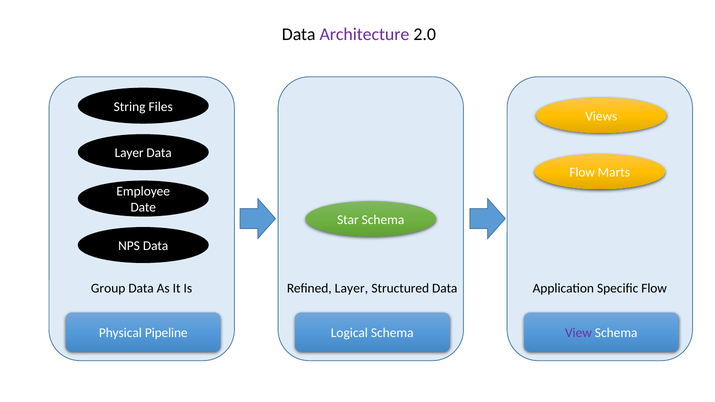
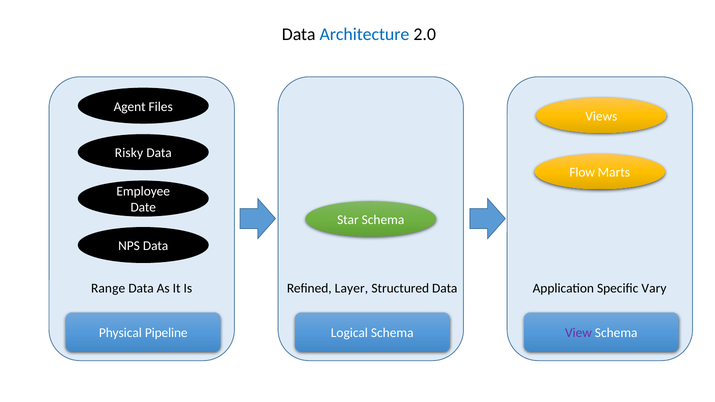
Architecture colour: purple -> blue (364, 35)
String: String -> Agent (130, 107)
Layer: Layer -> Risky (129, 153)
Group: Group -> Range (108, 288)
Specific Flow: Flow -> Vary (654, 288)
